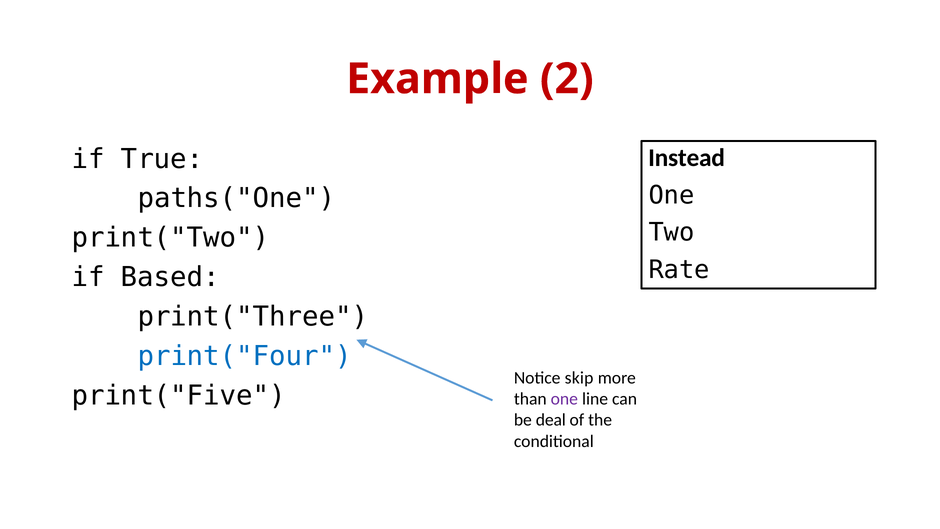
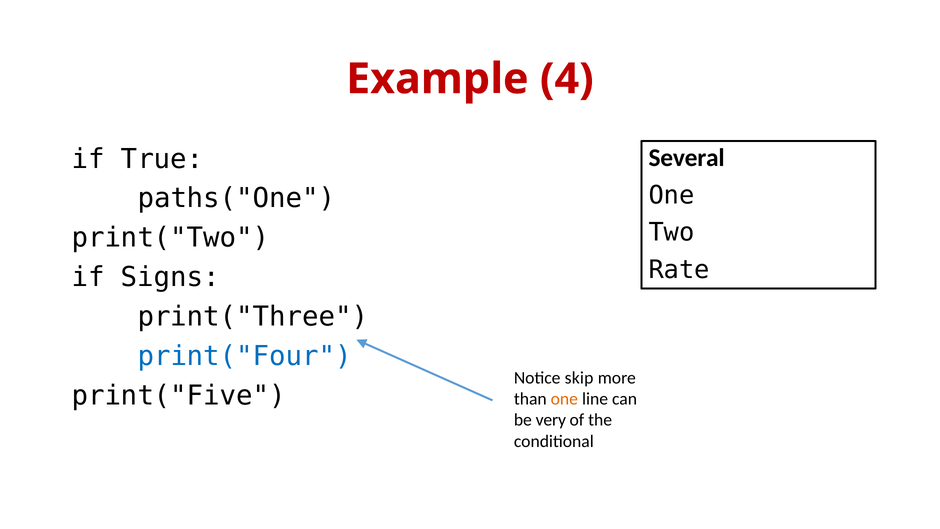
2: 2 -> 4 (567, 79)
Instead: Instead -> Several (687, 158)
Based: Based -> Signs (170, 277)
one colour: purple -> orange (564, 399)
deal: deal -> very (551, 420)
